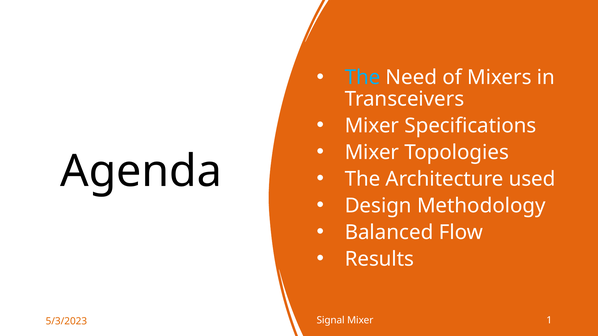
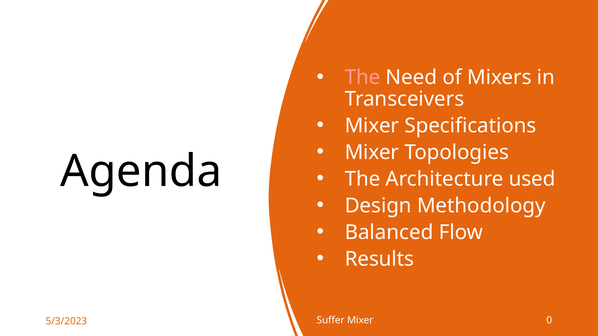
The colour: light blue -> pink (363, 77)
Signal: Signal -> Suffer (331, 321)
1: 1 -> 0 (549, 321)
